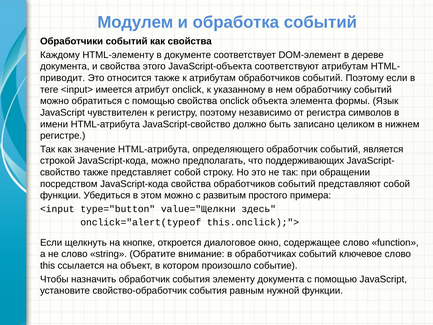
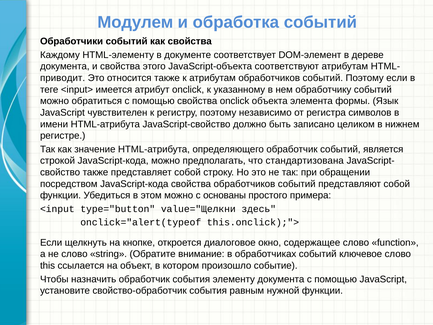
поддерживающих: поддерживающих -> стандартизована (305, 161)
развитым: развитым -> основаны (225, 195)
